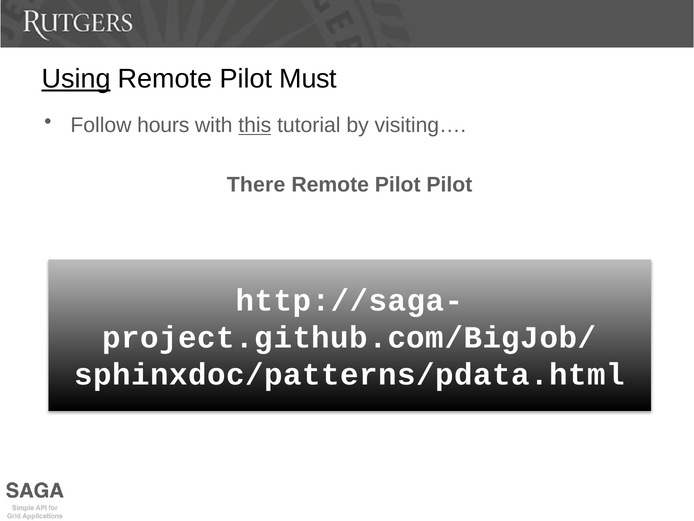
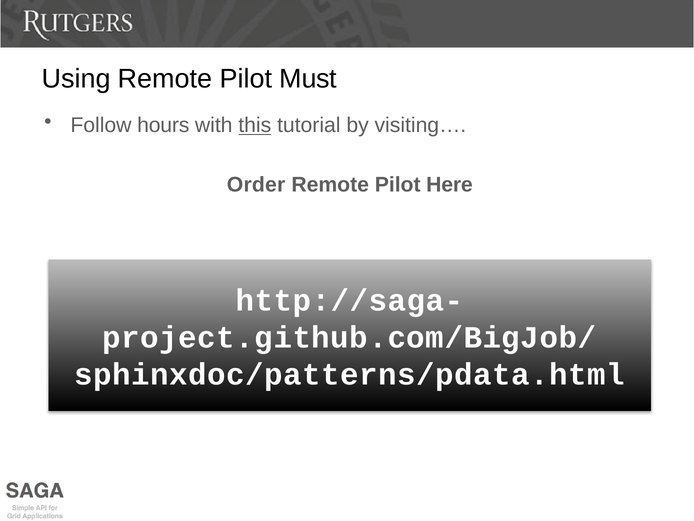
Using underline: present -> none (76, 79)
There: There -> Order (256, 185)
Pilot Pilot: Pilot -> Here (449, 185)
